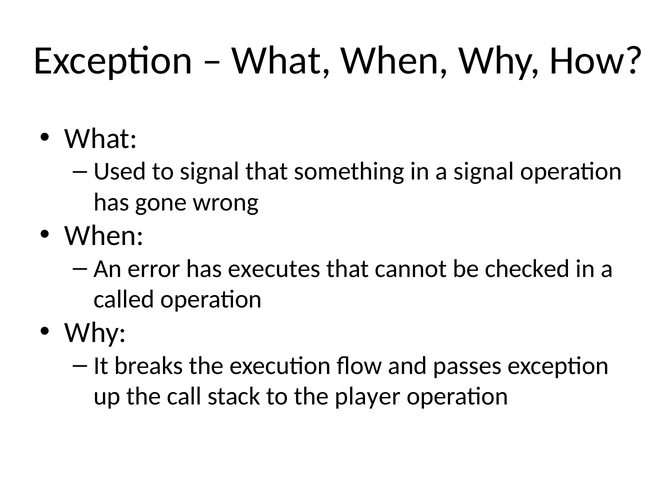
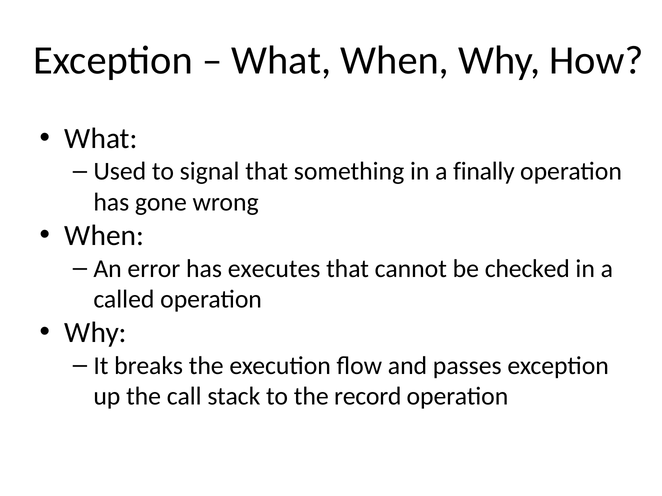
a signal: signal -> finally (484, 172)
player: player -> record (368, 397)
